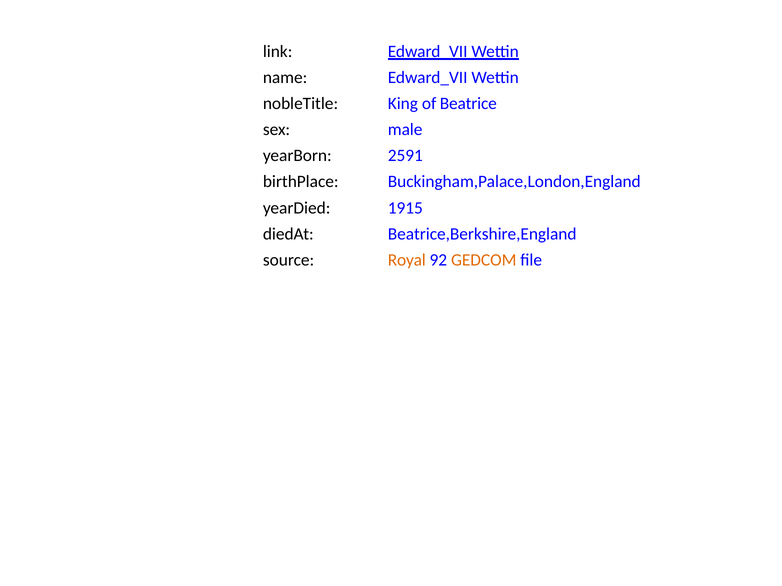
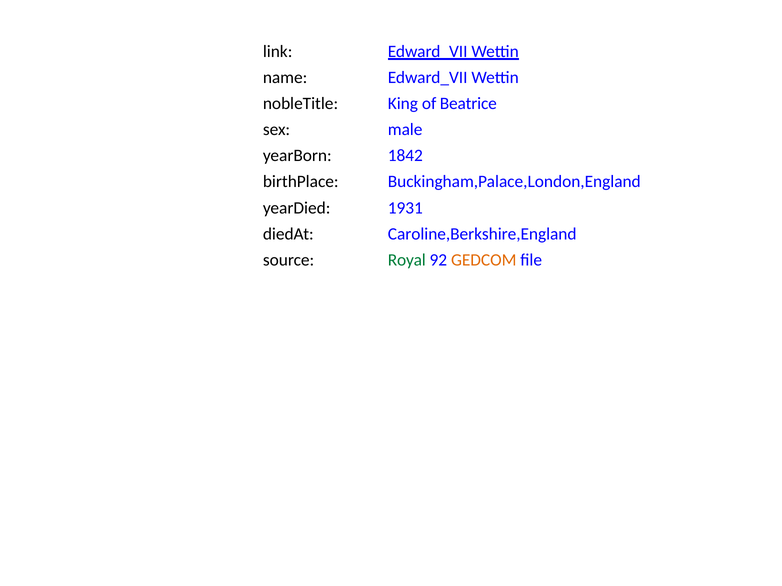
2591: 2591 -> 1842 (405, 156)
1915: 1915 -> 1931 (405, 208)
Beatrice,Berkshire,England: Beatrice,Berkshire,England -> Caroline,Berkshire,England (482, 234)
Royal colour: orange -> green (407, 260)
